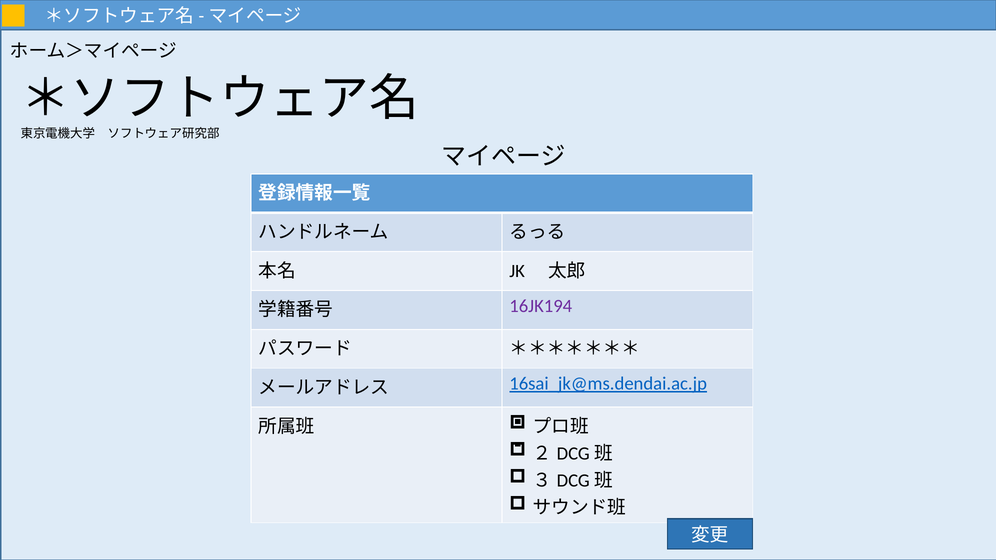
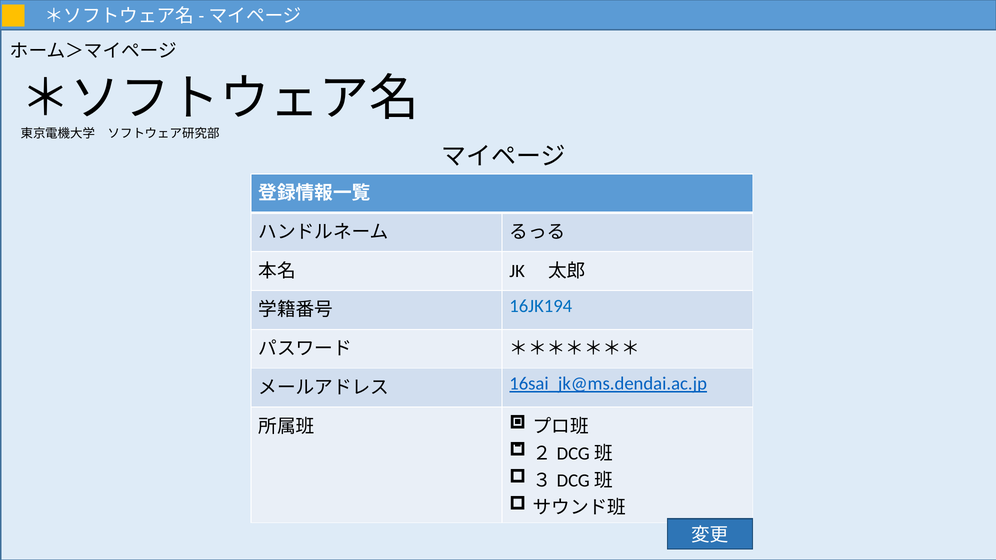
16JK194 colour: purple -> blue (541, 306)
